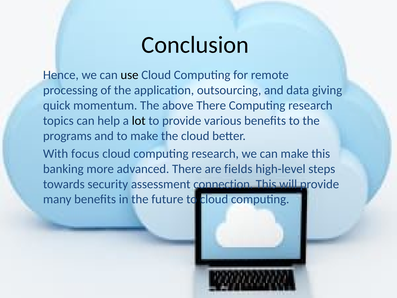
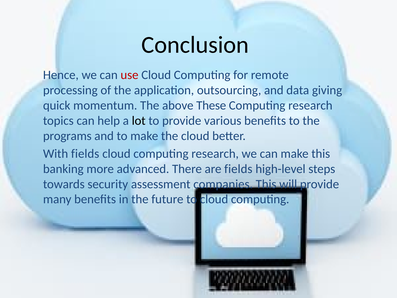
use colour: black -> red (130, 75)
above There: There -> These (211, 105)
With focus: focus -> fields (85, 154)
connection: connection -> companies (223, 184)
